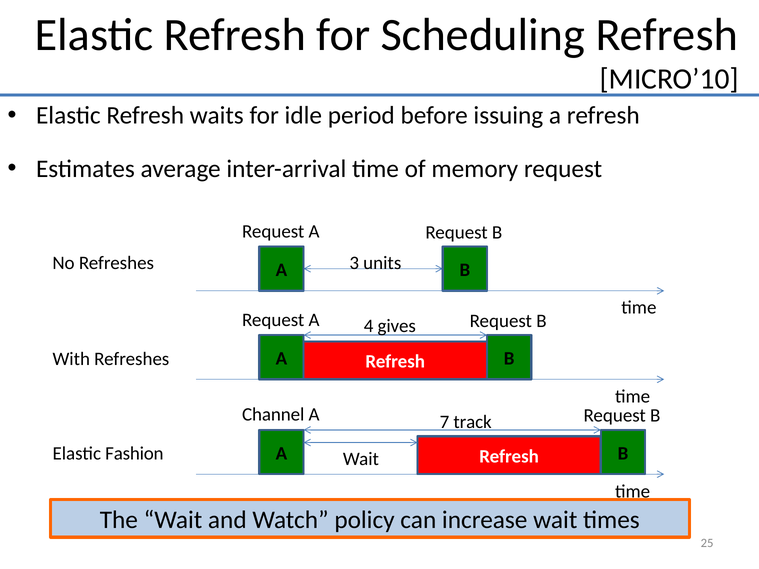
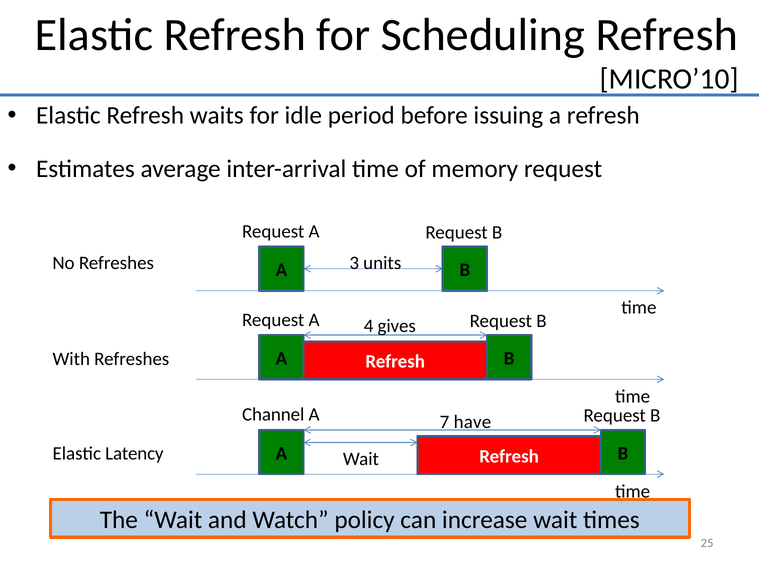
track: track -> have (472, 422)
Fashion: Fashion -> Latency (134, 454)
